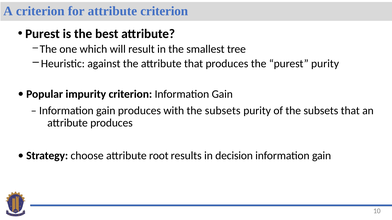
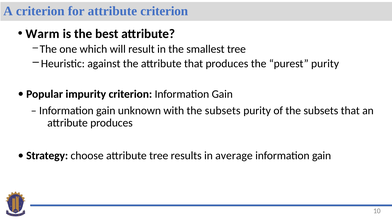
Purest: Purest -> Warm (42, 34)
gain produces: produces -> unknown (139, 111)
attribute root: root -> tree (159, 156)
decision: decision -> average (234, 156)
